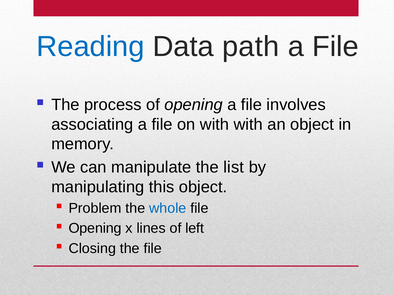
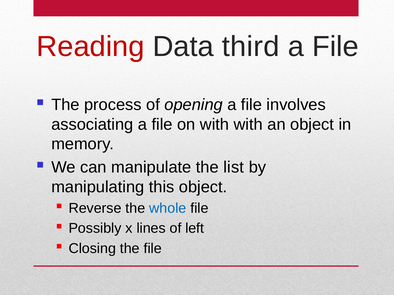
Reading colour: blue -> red (90, 47)
path: path -> third (251, 47)
Problem: Problem -> Reverse (95, 208)
Opening: Opening -> Possibly (95, 229)
